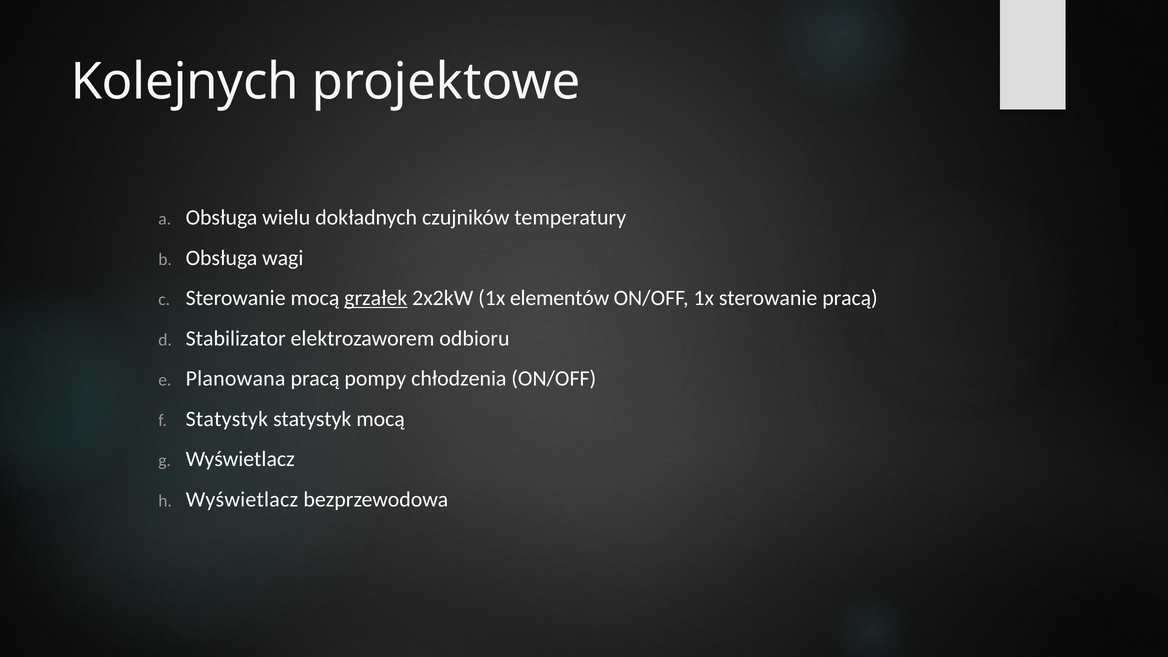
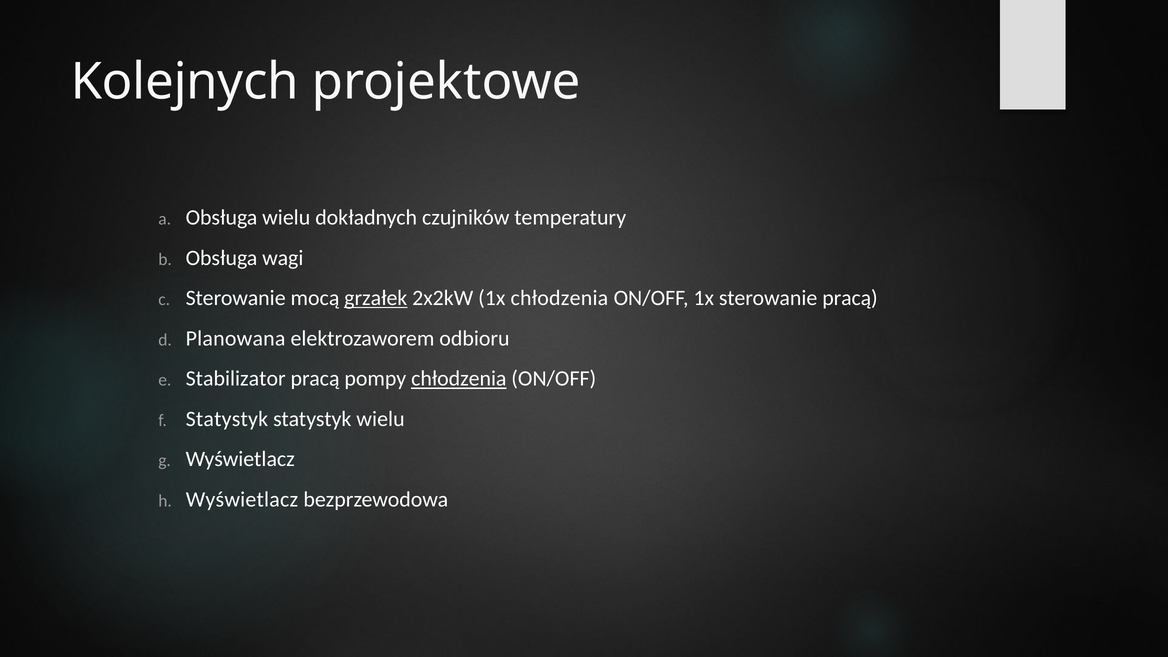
1x elementów: elementów -> chłodzenia (559, 298)
Stabilizator: Stabilizator -> Planowana (236, 338)
Planowana: Planowana -> Stabilizator (236, 379)
chłodzenia underline: none -> present (459, 379)
statystyk mocą: mocą -> wielu (380, 419)
